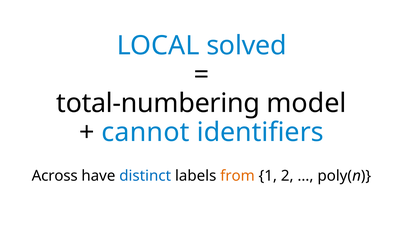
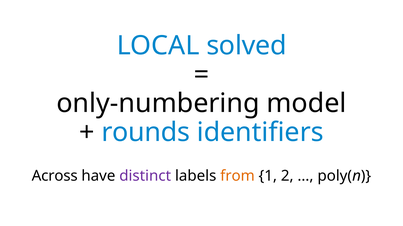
total-numbering: total-numbering -> only-numbering (158, 104)
cannot: cannot -> rounds (146, 133)
distinct colour: blue -> purple (145, 177)
